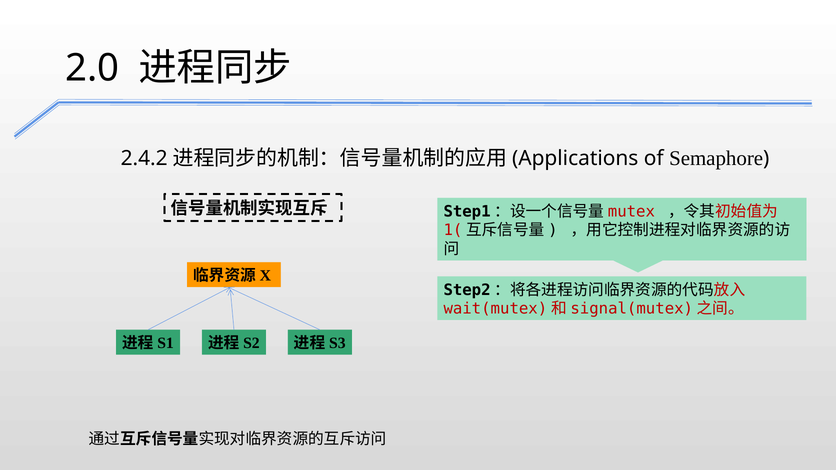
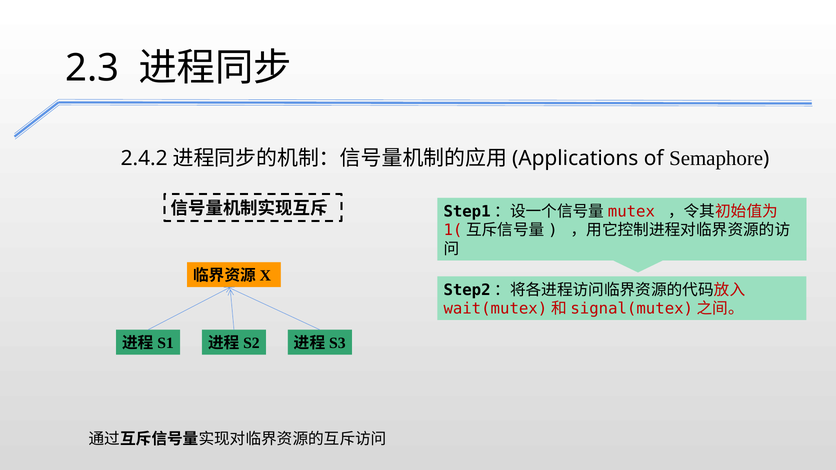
2.0: 2.0 -> 2.3 (92, 68)
